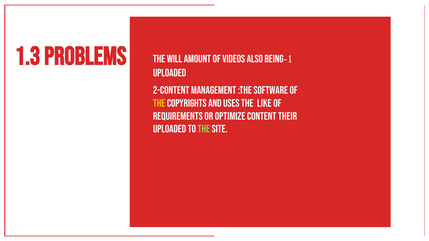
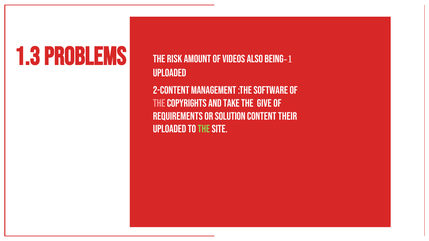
will: will -> risk (174, 59)
the colour: yellow -> pink (159, 103)
uses: uses -> take (231, 103)
like: like -> give (264, 103)
optimize: optimize -> solution (230, 116)
